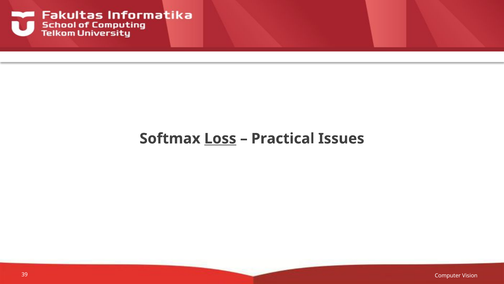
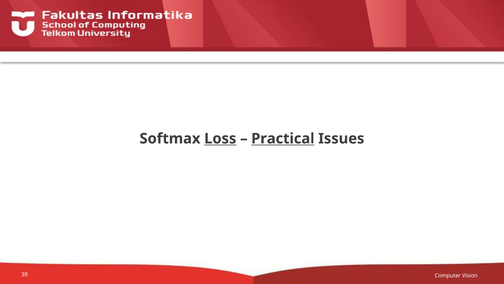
Practical underline: none -> present (283, 138)
